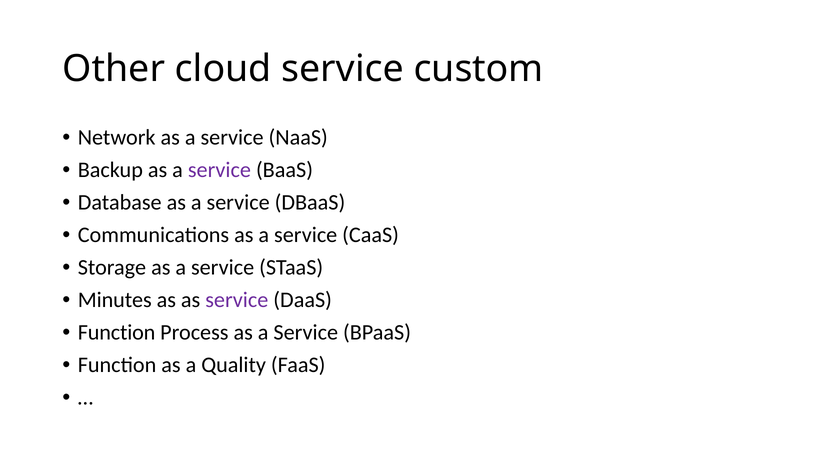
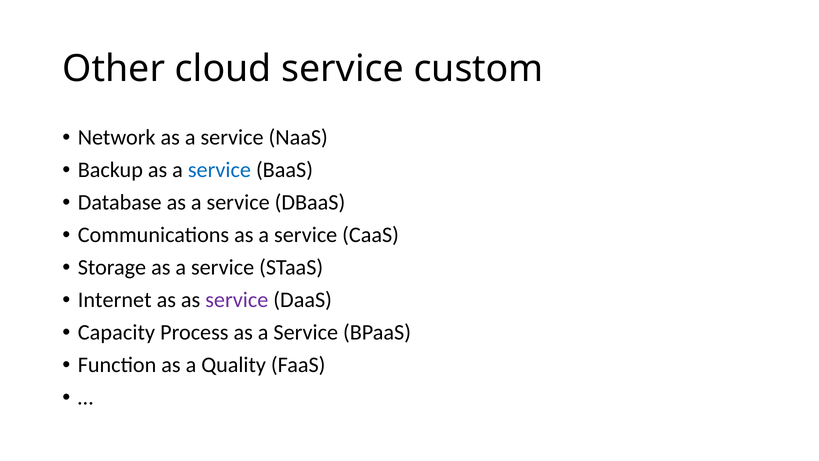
service colour: purple -> blue (219, 170)
Minutes: Minutes -> Internet (115, 300)
Function: Function -> Capacity (116, 332)
